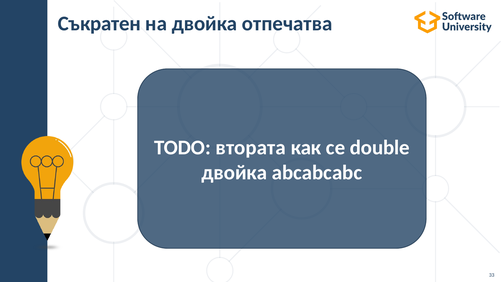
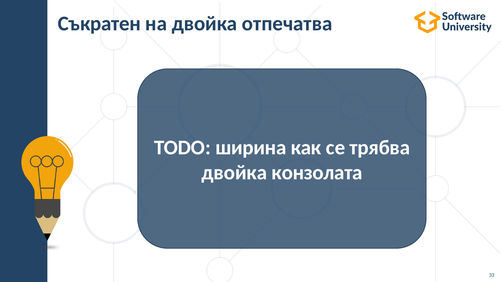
втората: втората -> ширина (251, 147)
double: double -> трябва (380, 147)
abcabcabc: abcabcabc -> конзолата (317, 172)
